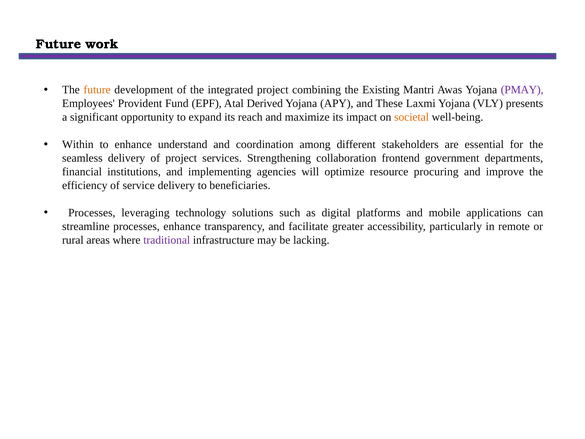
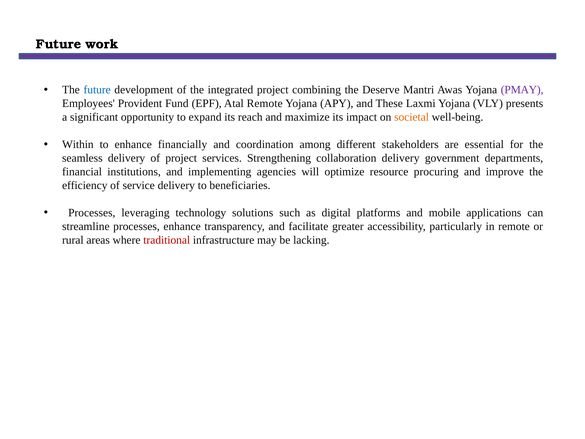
future colour: orange -> blue (97, 90)
Existing: Existing -> Deserve (381, 90)
Atal Derived: Derived -> Remote (265, 103)
understand: understand -> financially (183, 144)
collaboration frontend: frontend -> delivery (401, 158)
traditional colour: purple -> red (167, 240)
